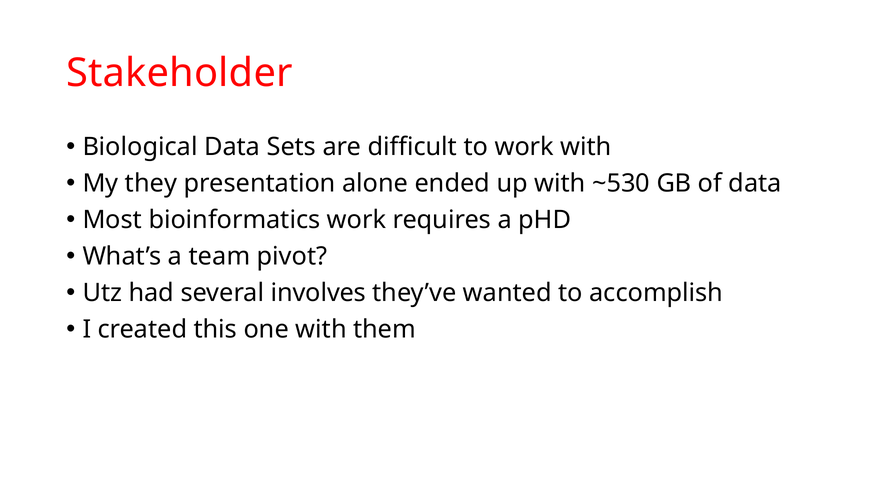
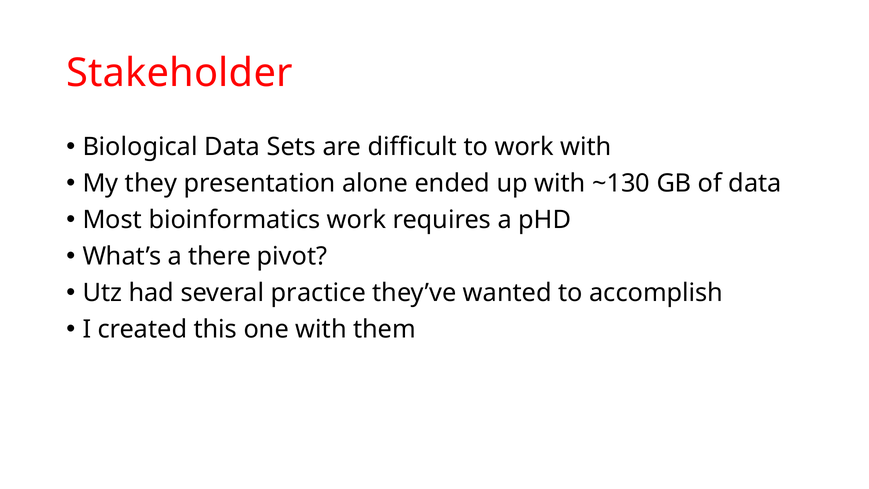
~530: ~530 -> ~130 (621, 183)
team: team -> there (220, 256)
involves: involves -> practice (318, 293)
